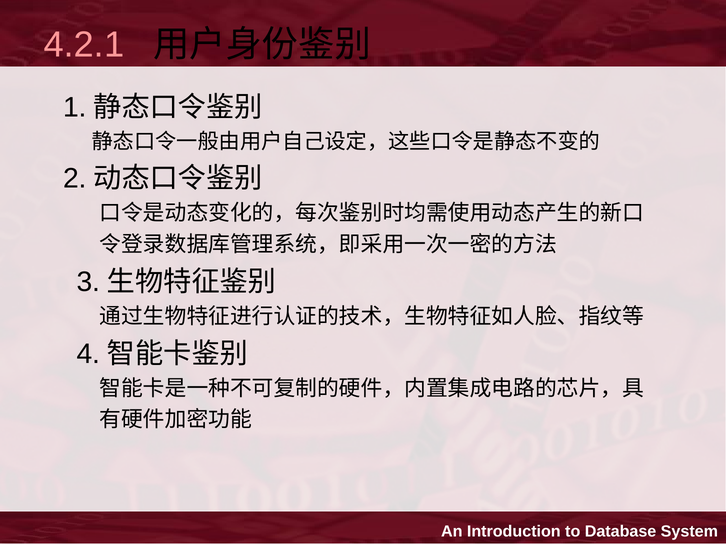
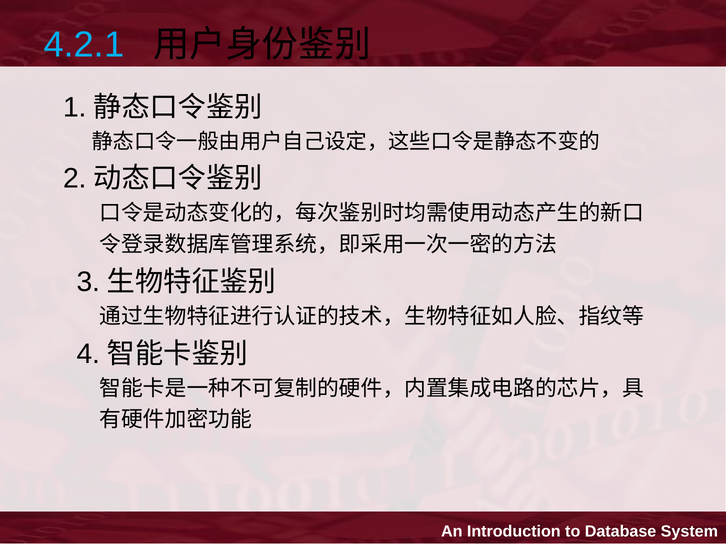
4.2.1 colour: pink -> light blue (84, 45)
